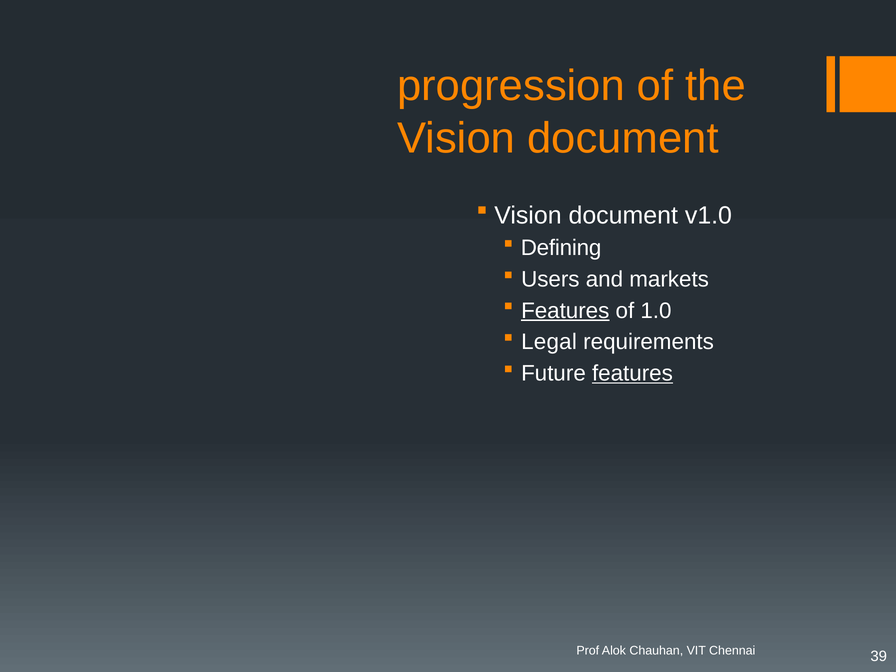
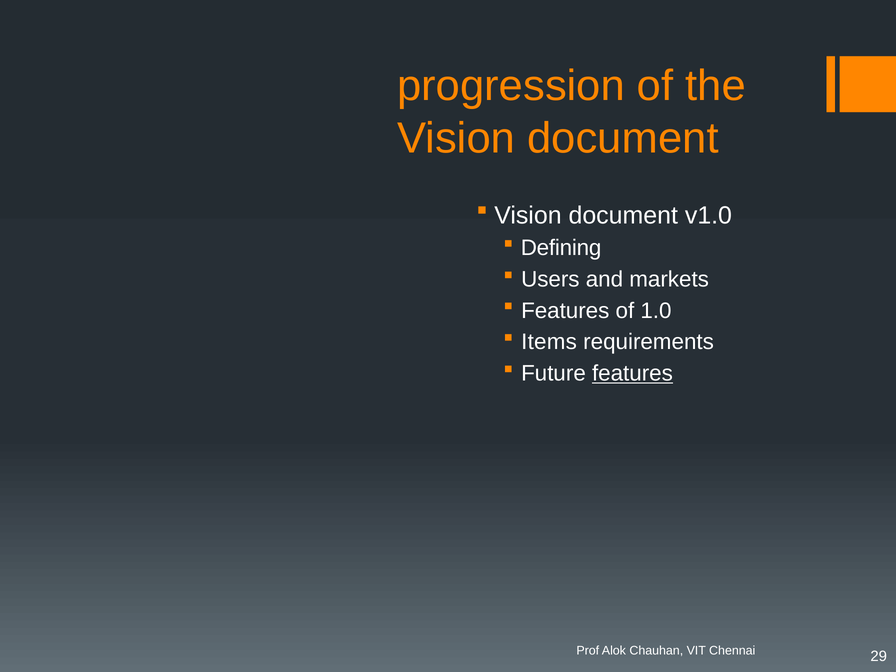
Features underline: present -> none (565, 311)
Legal: Legal -> Items (549, 342)
39: 39 -> 29 (879, 656)
